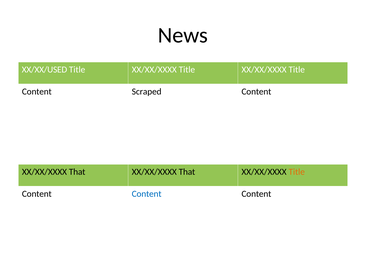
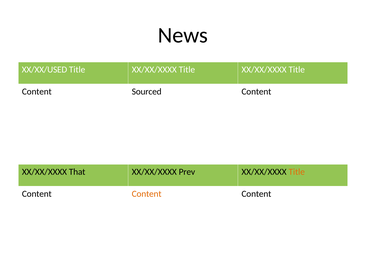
Scraped: Scraped -> Sourced (147, 92)
That: That -> Prev (187, 172)
Content colour: blue -> orange (147, 194)
